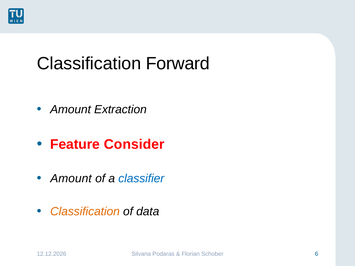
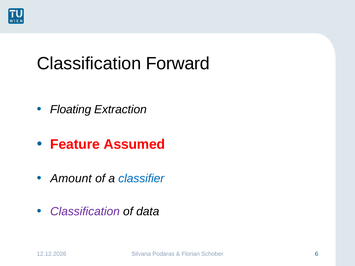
Amount: Amount -> Floating (71, 110)
Consider: Consider -> Assumed (134, 144)
Classification colour: orange -> purple (85, 212)
